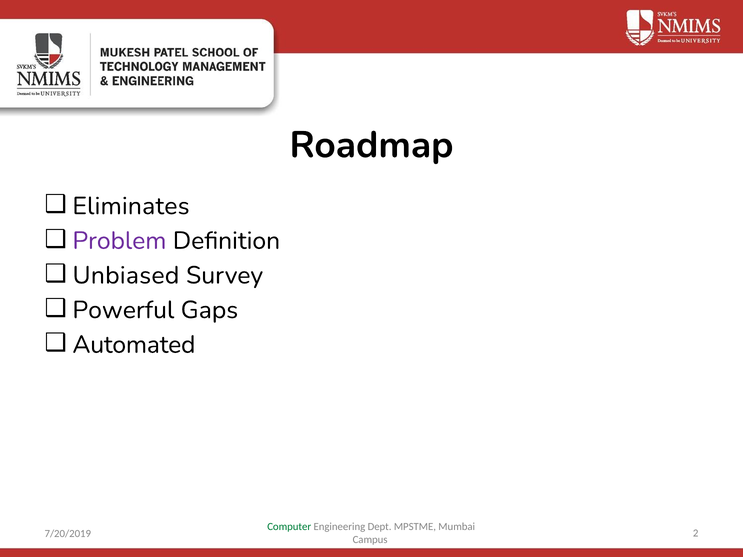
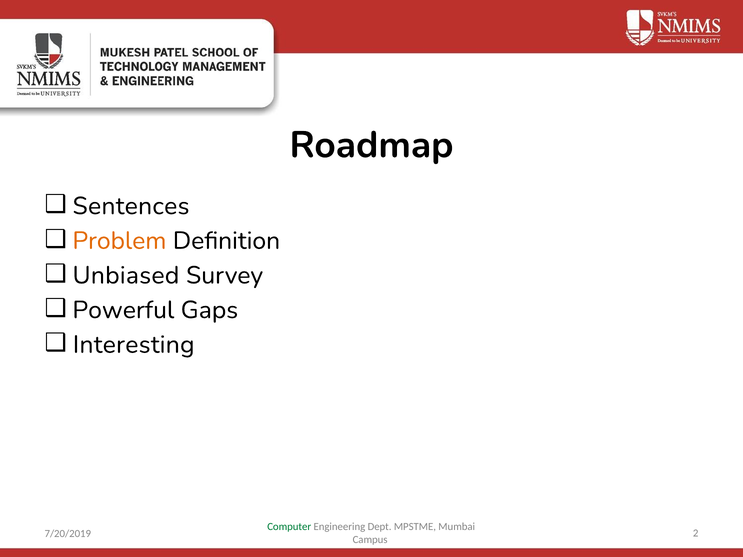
Eliminates: Eliminates -> Sentences (131, 206)
Problem colour: purple -> orange (119, 241)
Automated: Automated -> Interesting (134, 345)
